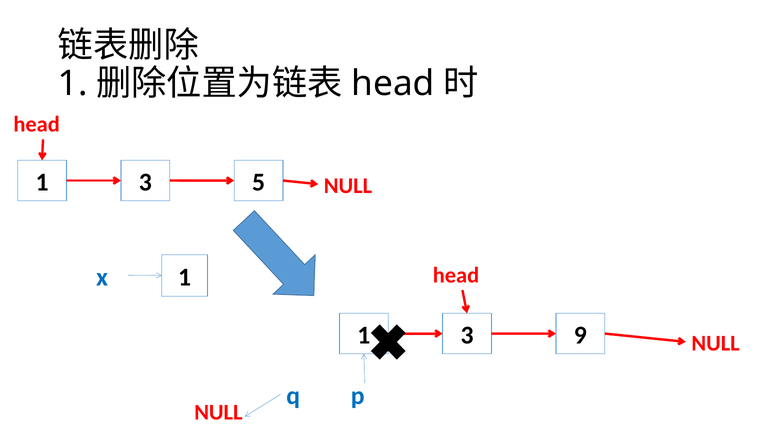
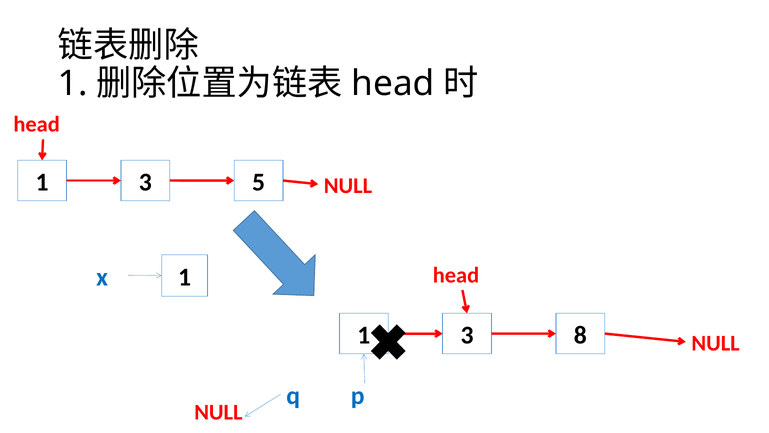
9: 9 -> 8 (580, 335)
